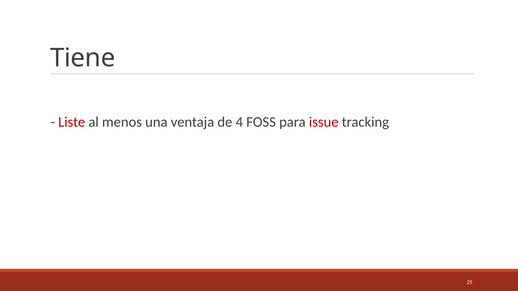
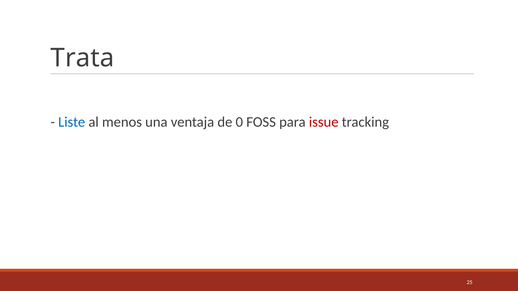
Tiene: Tiene -> Trata (82, 58)
Liste colour: red -> blue (72, 122)
4: 4 -> 0 (239, 122)
